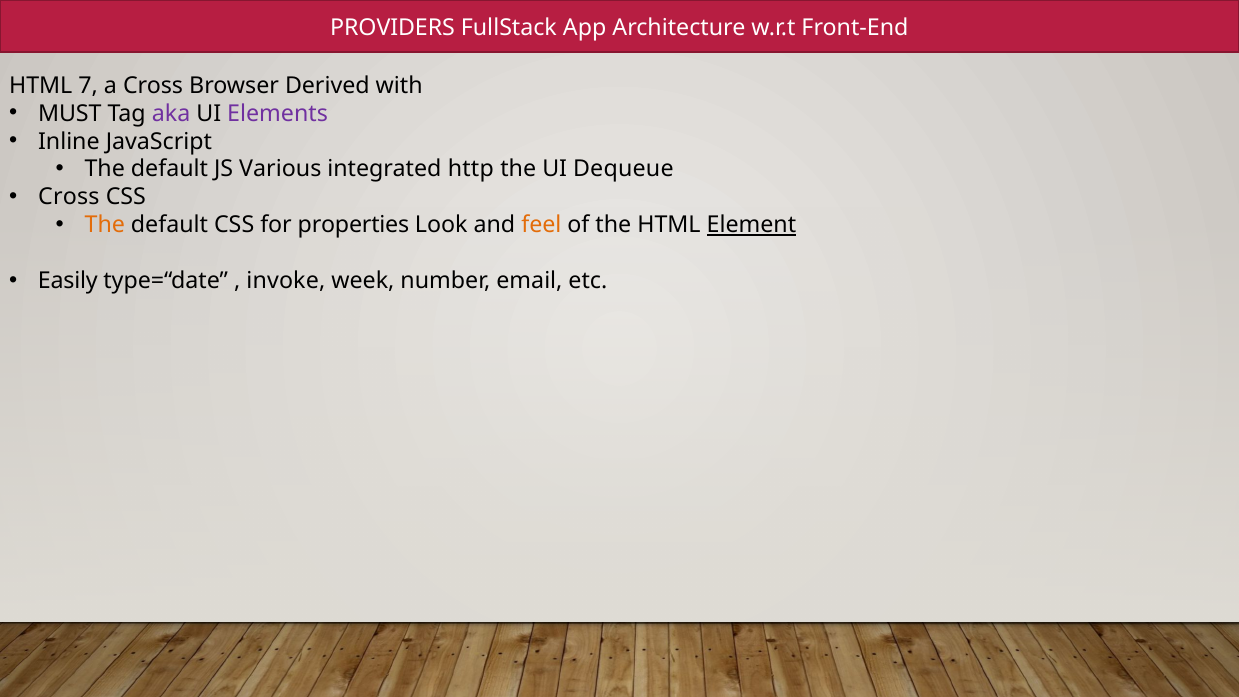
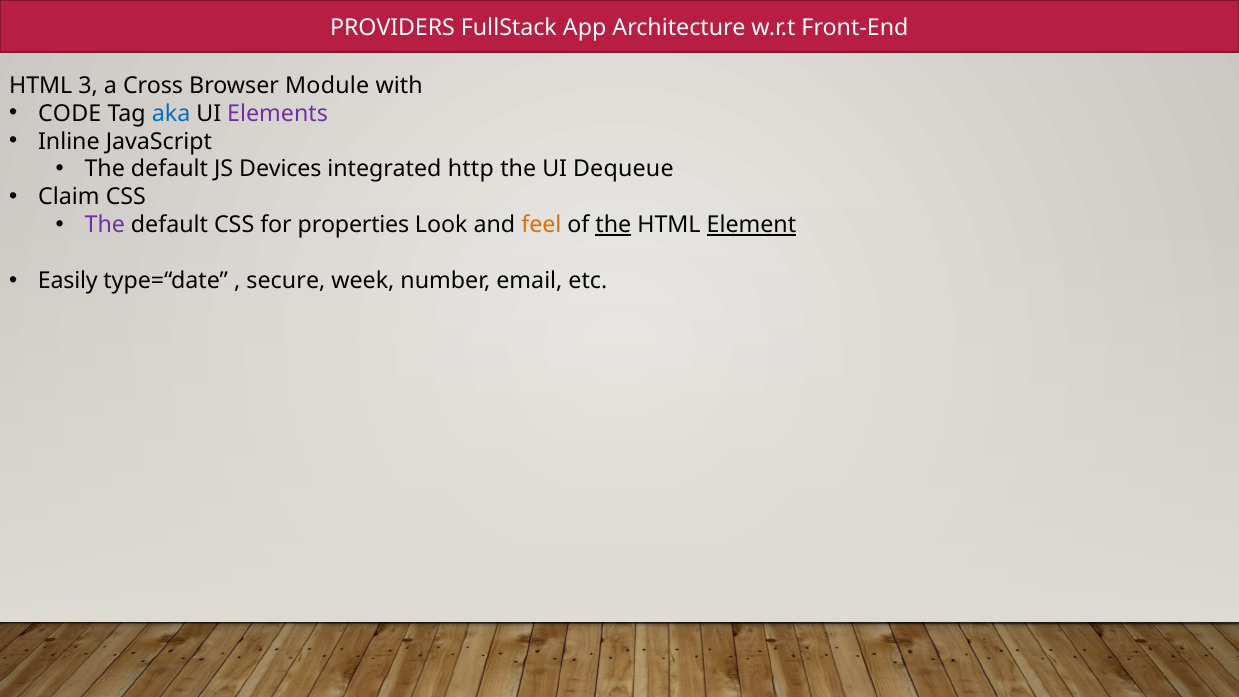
7: 7 -> 3 (88, 86)
Derived: Derived -> Module (327, 86)
MUST: MUST -> CODE (70, 113)
aka colour: purple -> blue (171, 113)
Various: Various -> Devices (280, 169)
Cross: Cross -> Claim (69, 197)
The colour: orange -> purple (105, 225)
the underline: none -> present (613, 225)
invoke: invoke -> secure (286, 281)
